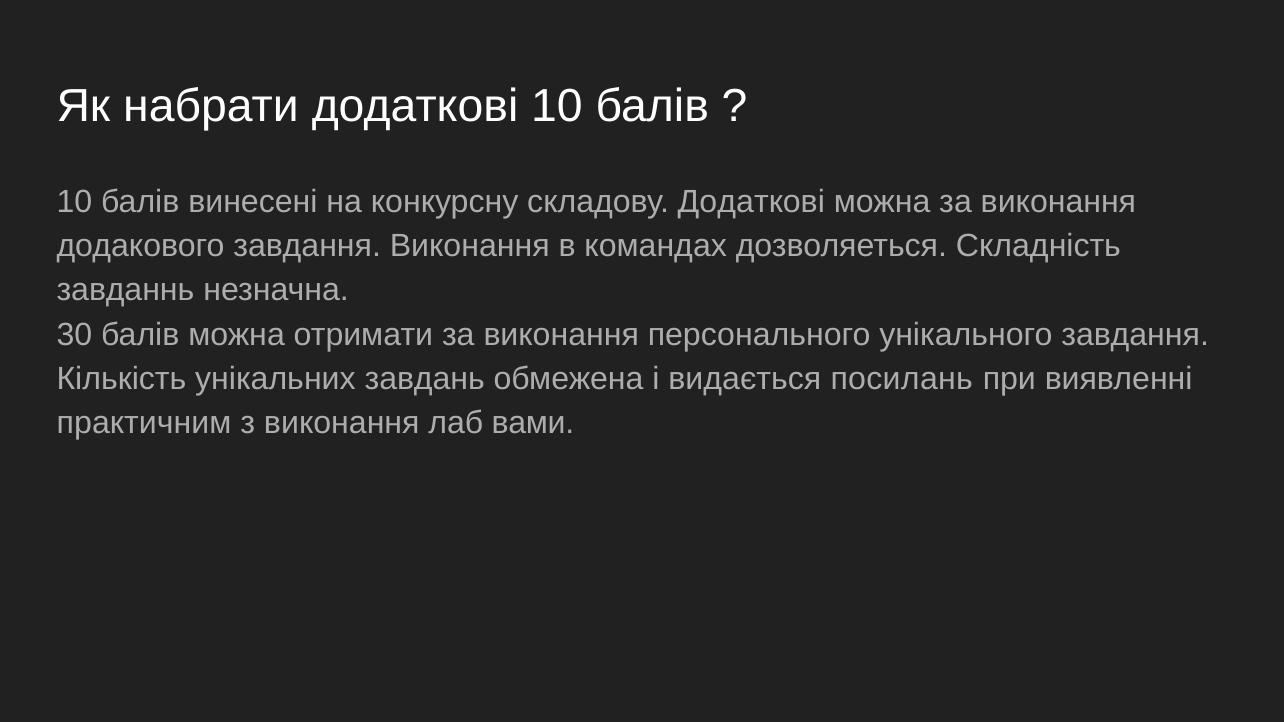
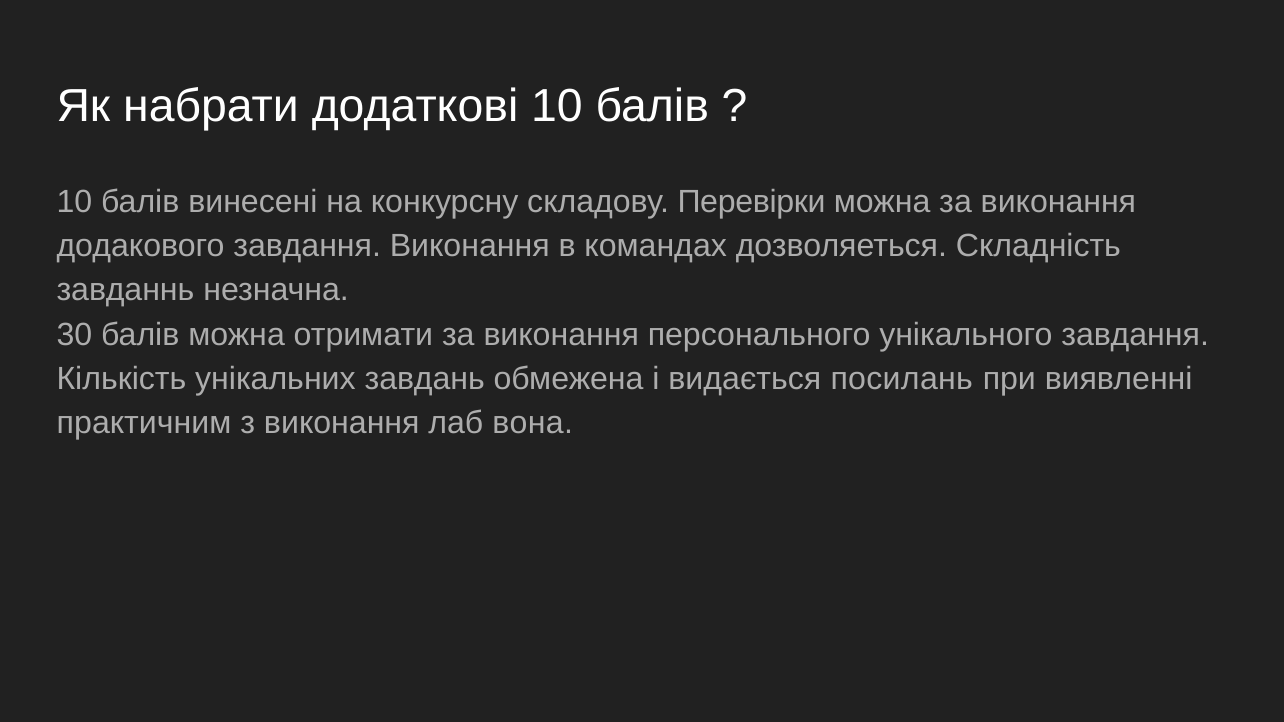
складову Додаткові: Додаткові -> Перевірки (752, 202)
вами: вами -> вона (533, 423)
